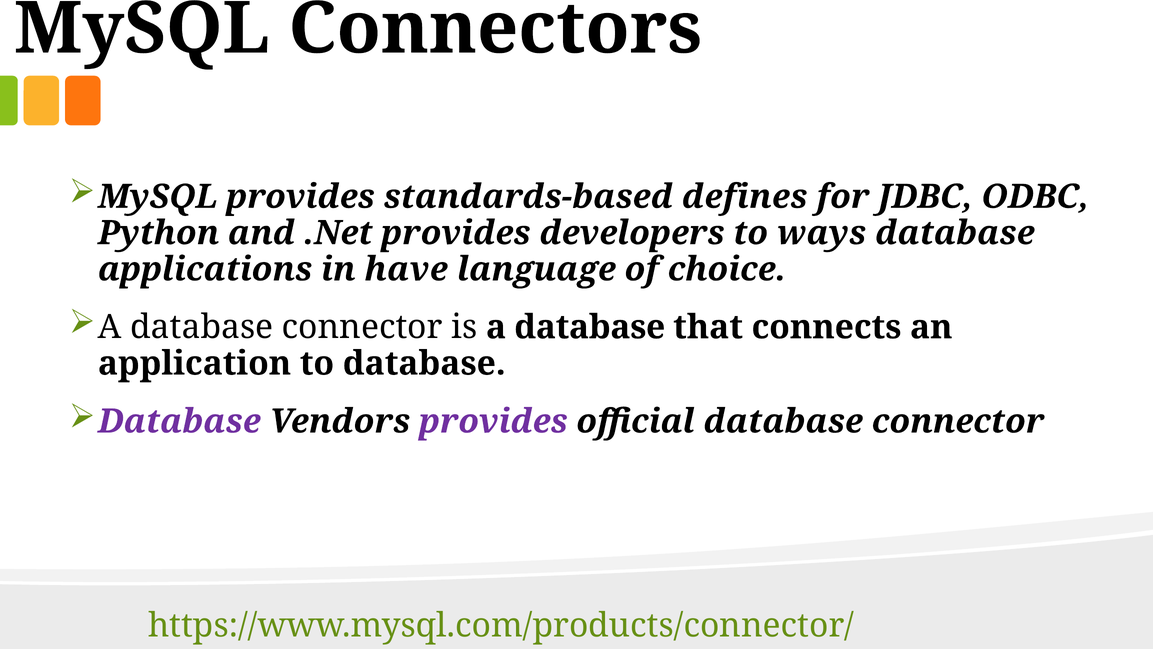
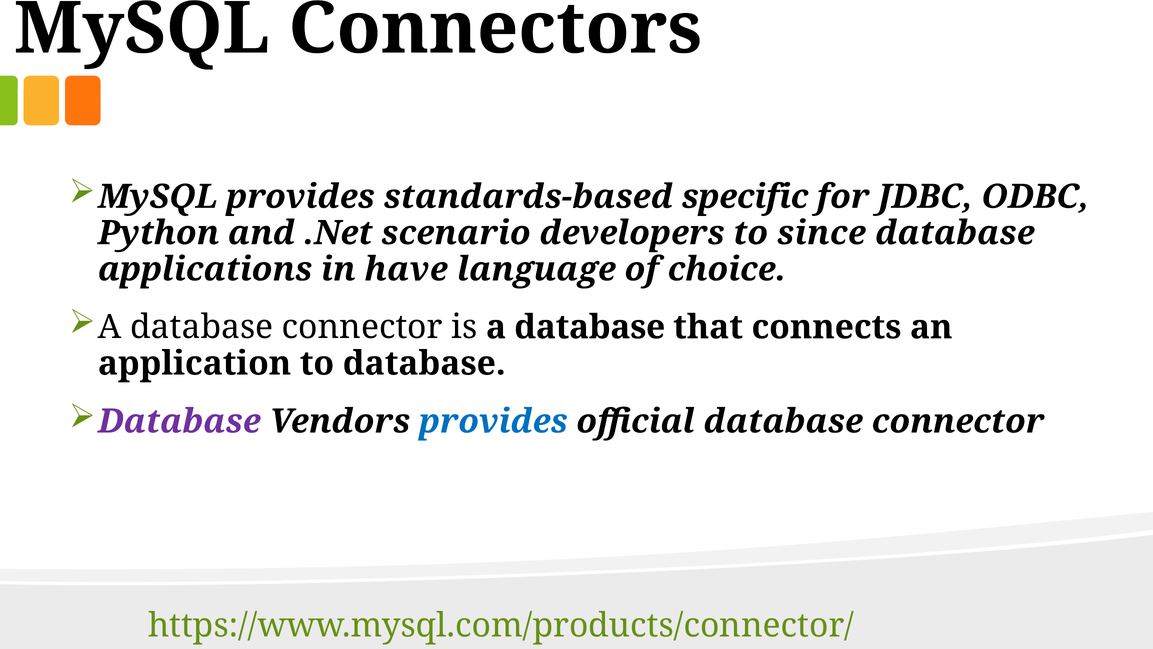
defines: defines -> specific (745, 197)
.Net provides: provides -> scenario (456, 233)
ways: ways -> since (821, 233)
provides colour: purple -> blue (493, 421)
